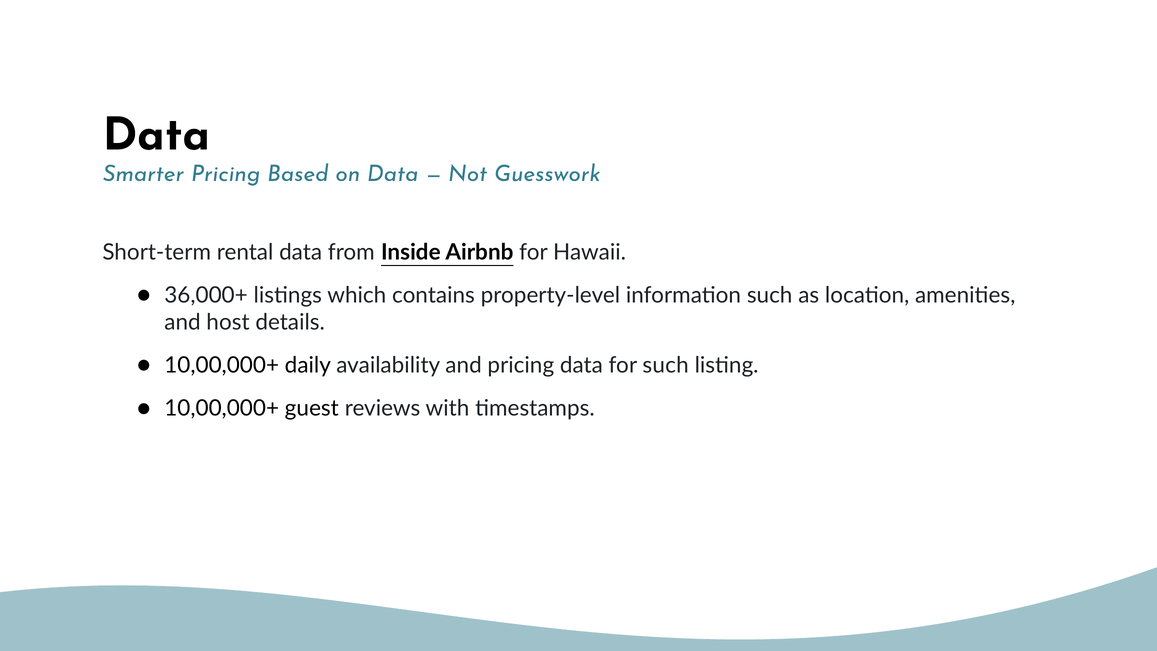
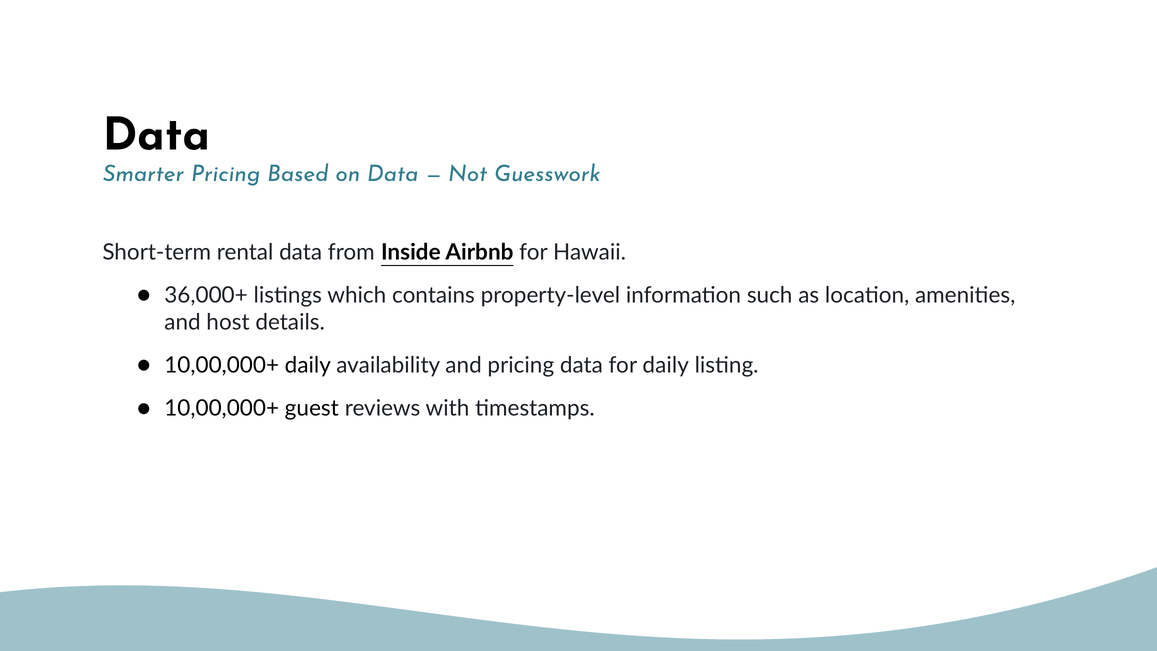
for such: such -> daily (666, 365)
